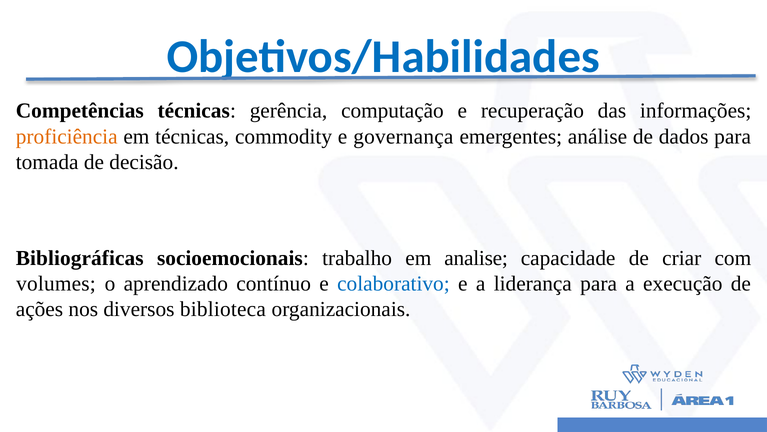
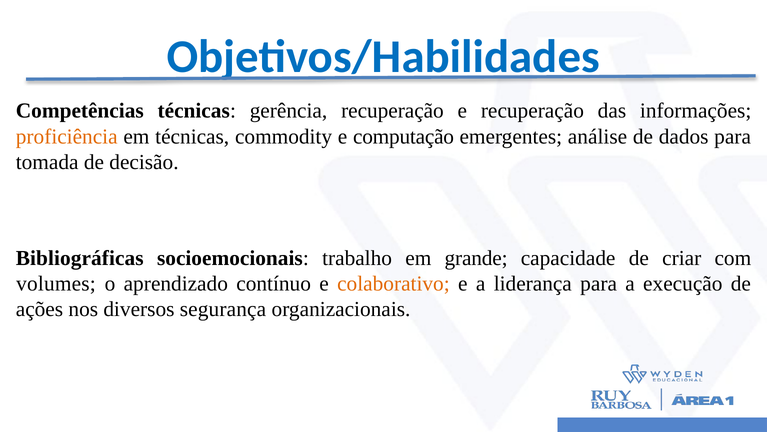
gerência computação: computação -> recuperação (392, 111)
governança: governança -> computação (404, 136)
analise;: analise; -> grande; (476, 258)
colaborativo; colour: blue -> orange (393, 283)
biblioteca: biblioteca -> segurança (223, 309)
